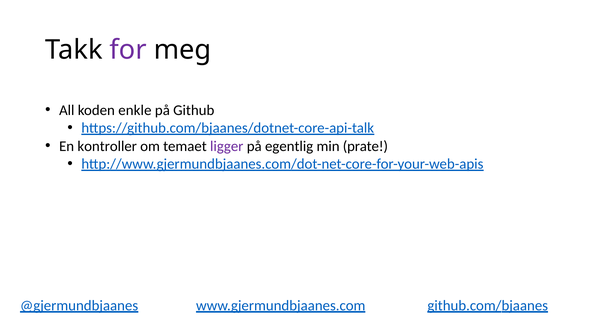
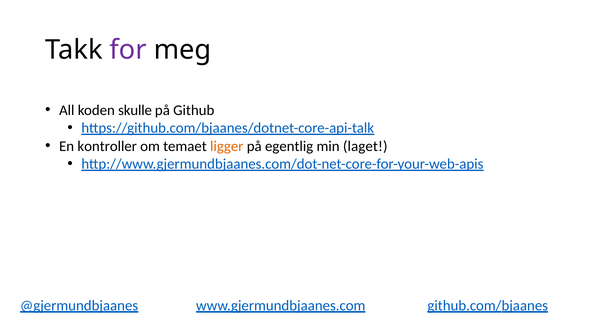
enkle: enkle -> skulle (135, 110)
ligger colour: purple -> orange (227, 146)
prate: prate -> laget (365, 146)
